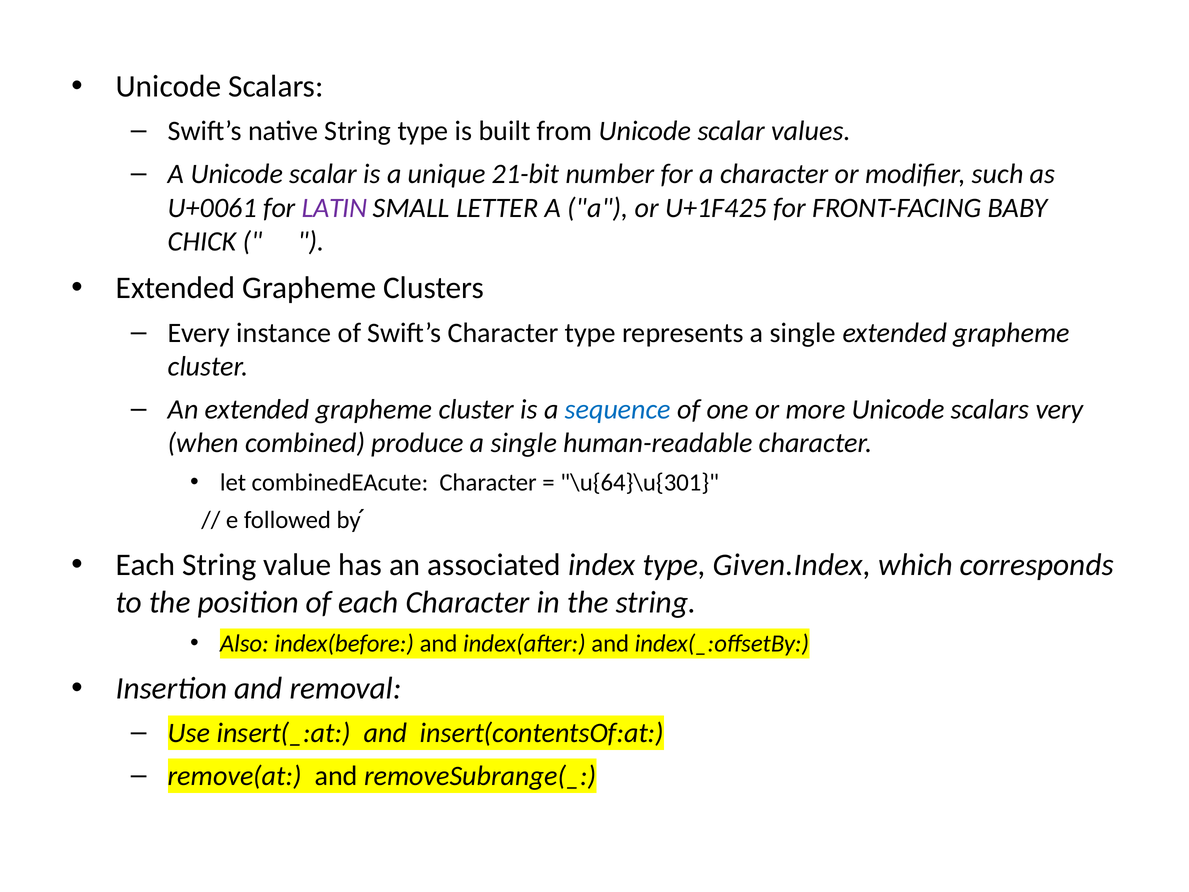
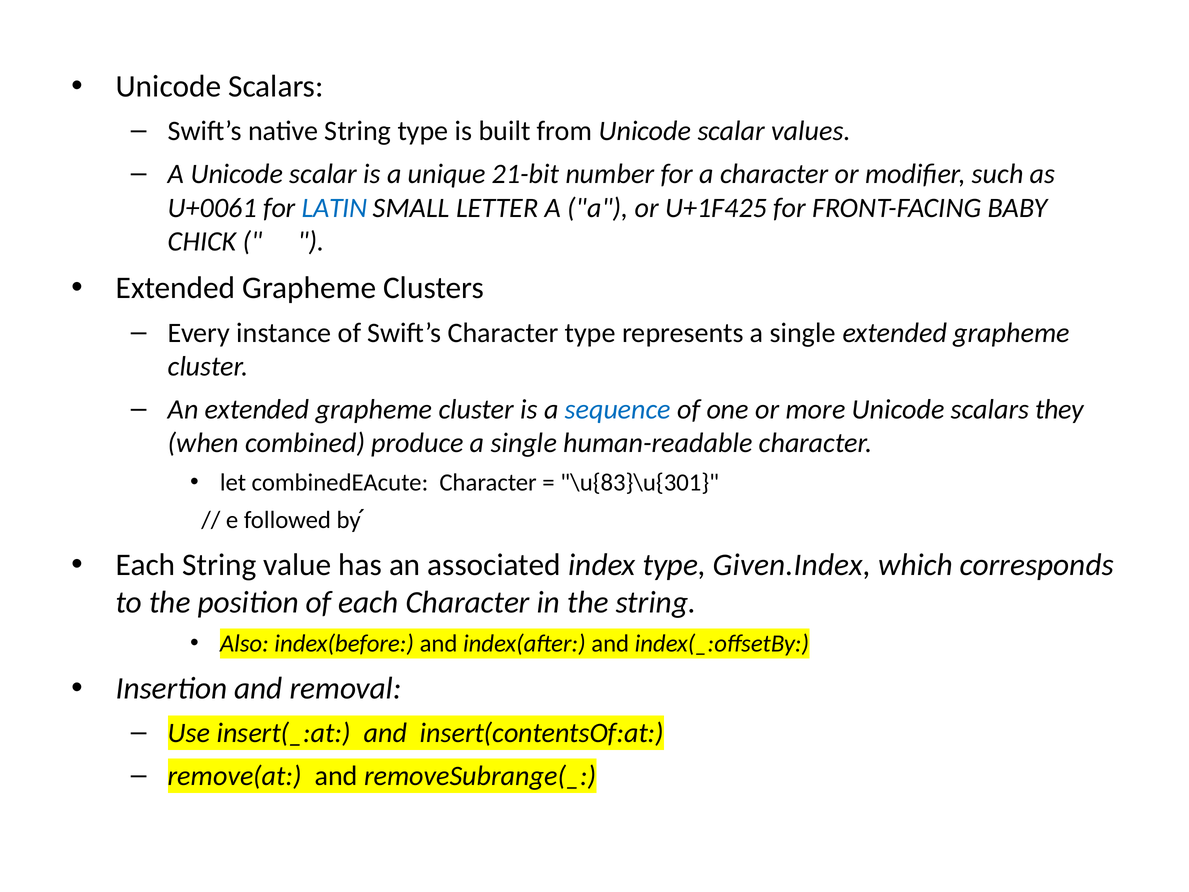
LATIN colour: purple -> blue (334, 208)
very: very -> they (1060, 409)
\u{64}\u{301: \u{64}\u{301 -> \u{83}\u{301 (640, 482)
